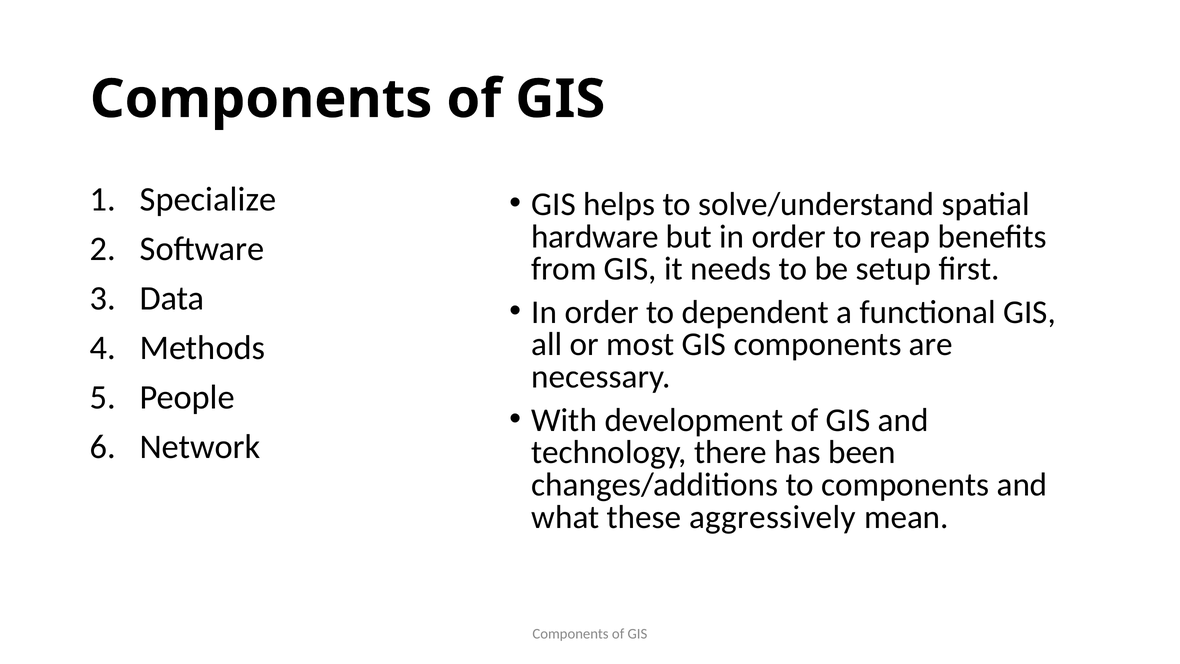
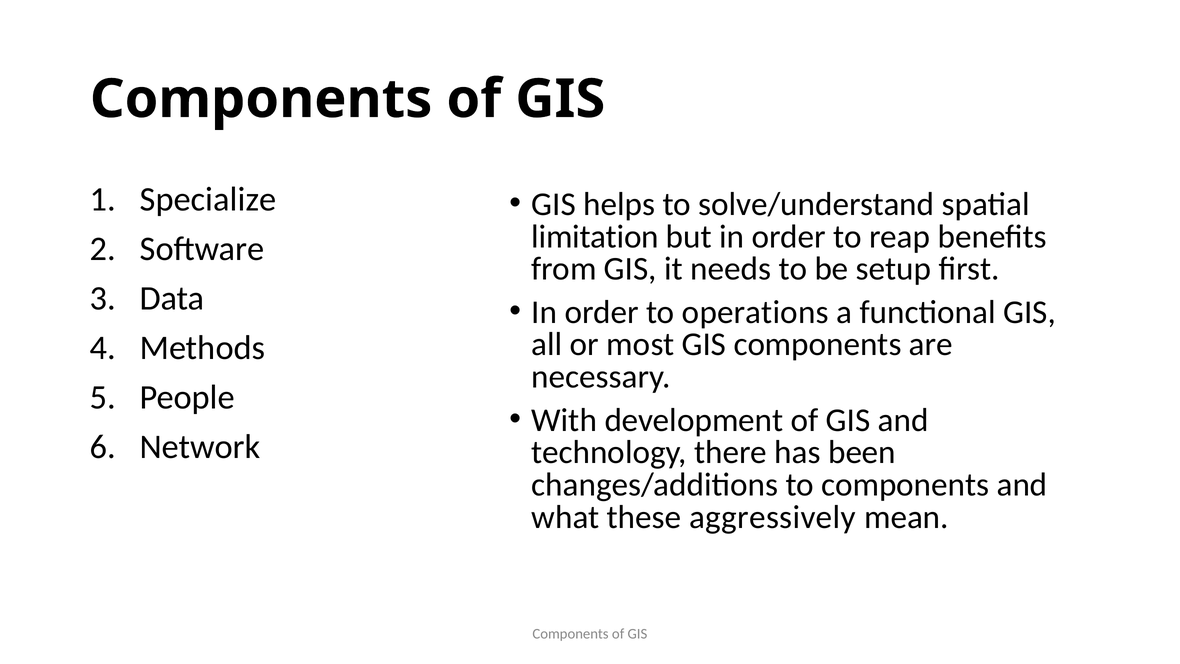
hardware: hardware -> limitation (595, 236)
dependent: dependent -> operations (755, 312)
